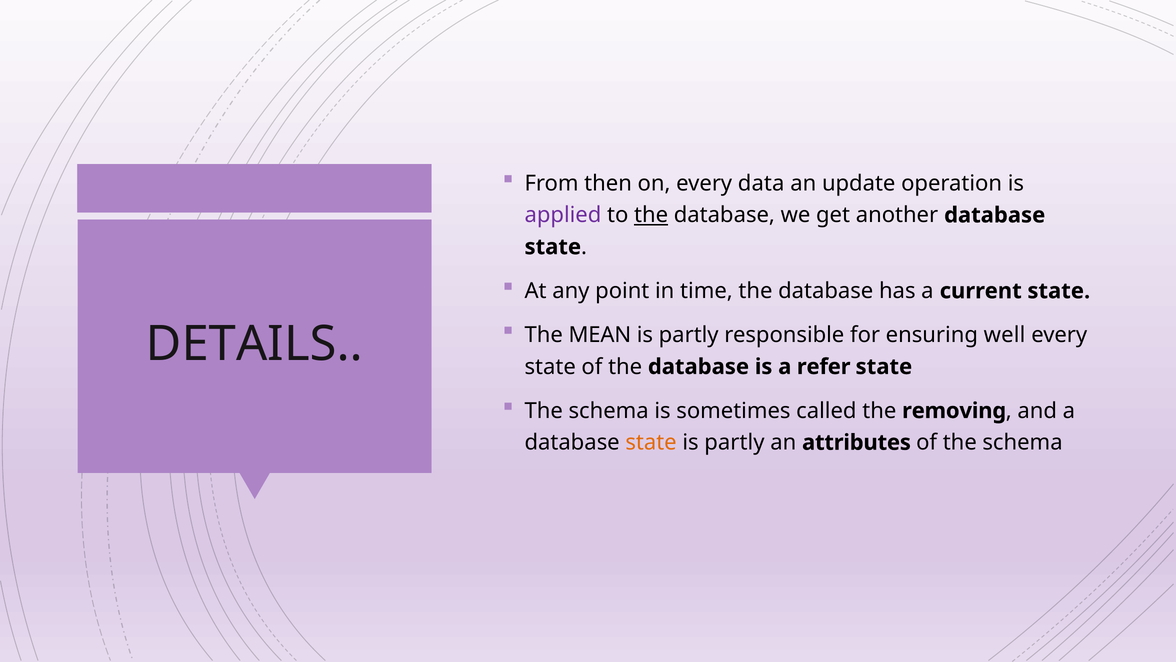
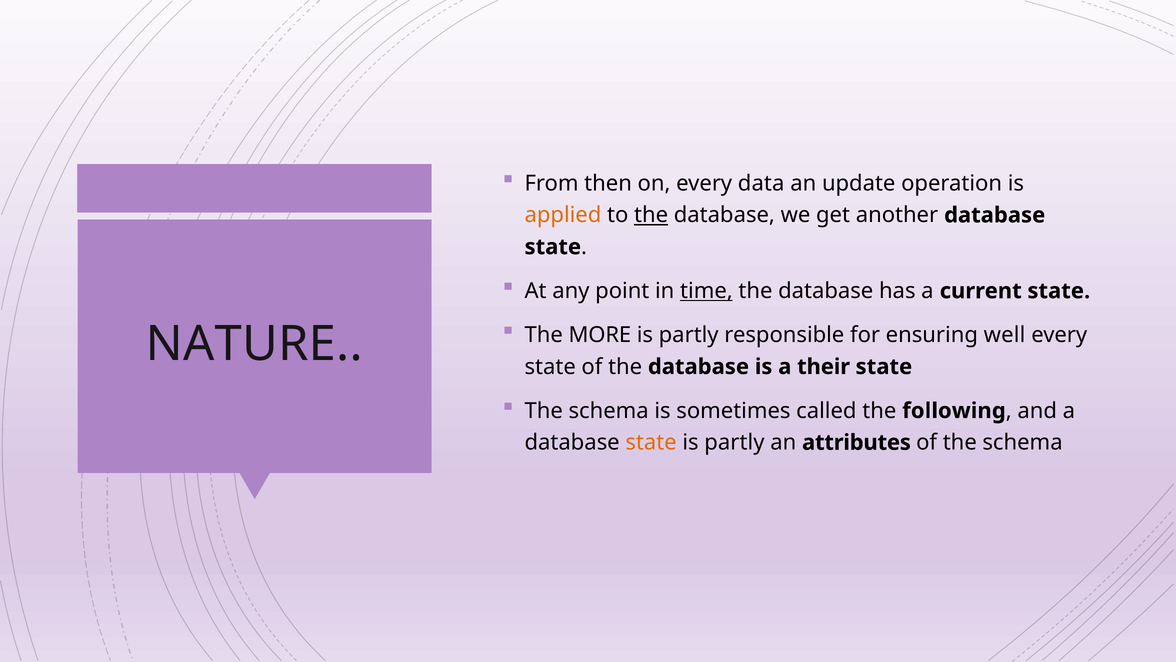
applied colour: purple -> orange (563, 215)
time underline: none -> present (706, 291)
MEAN: MEAN -> MORE (600, 335)
DETAILS: DETAILS -> NATURE (254, 344)
refer: refer -> their (824, 366)
removing: removing -> following (954, 410)
